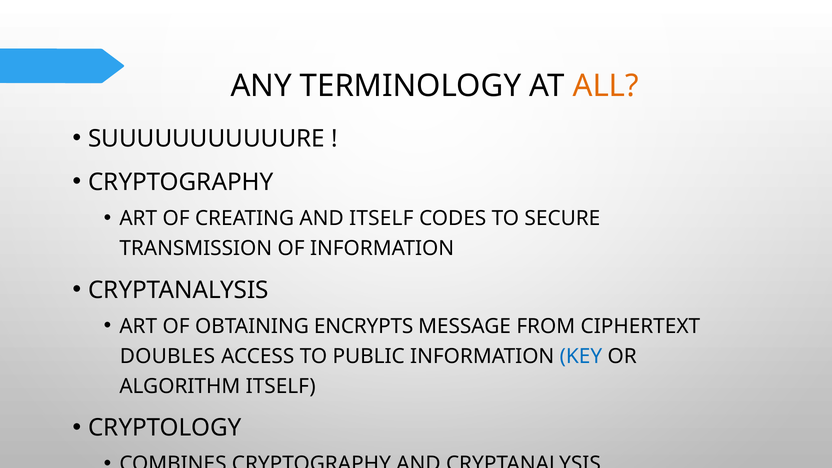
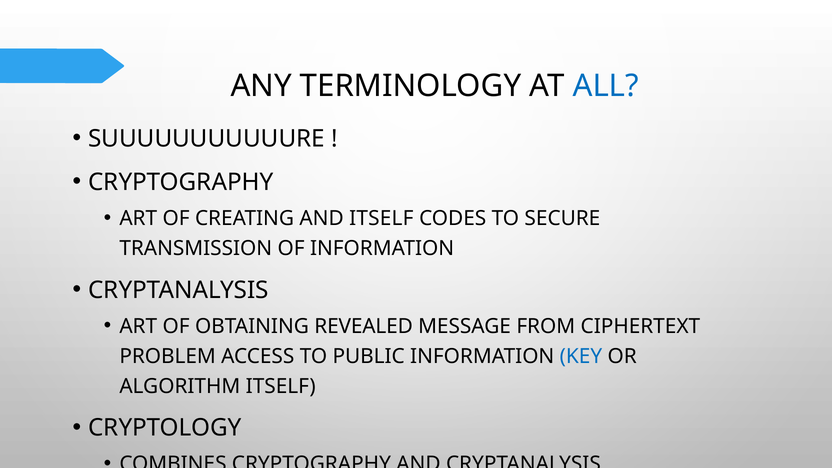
ALL colour: orange -> blue (606, 86)
ENCRYPTS: ENCRYPTS -> REVEALED (364, 326)
DOUBLES: DOUBLES -> PROBLEM (168, 356)
